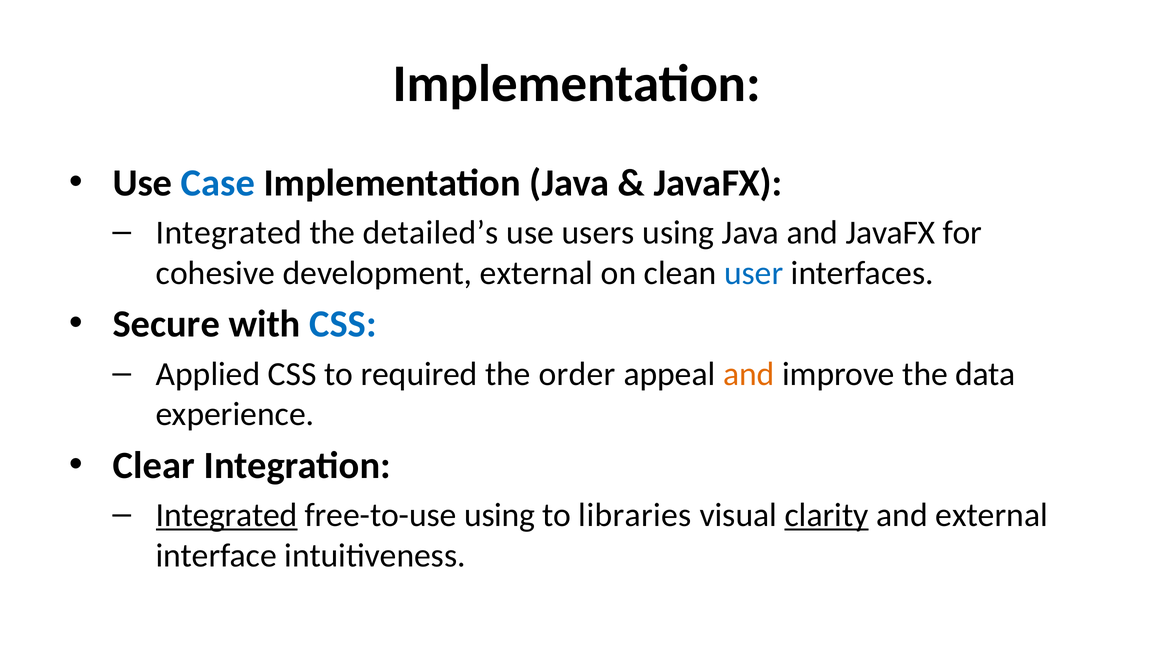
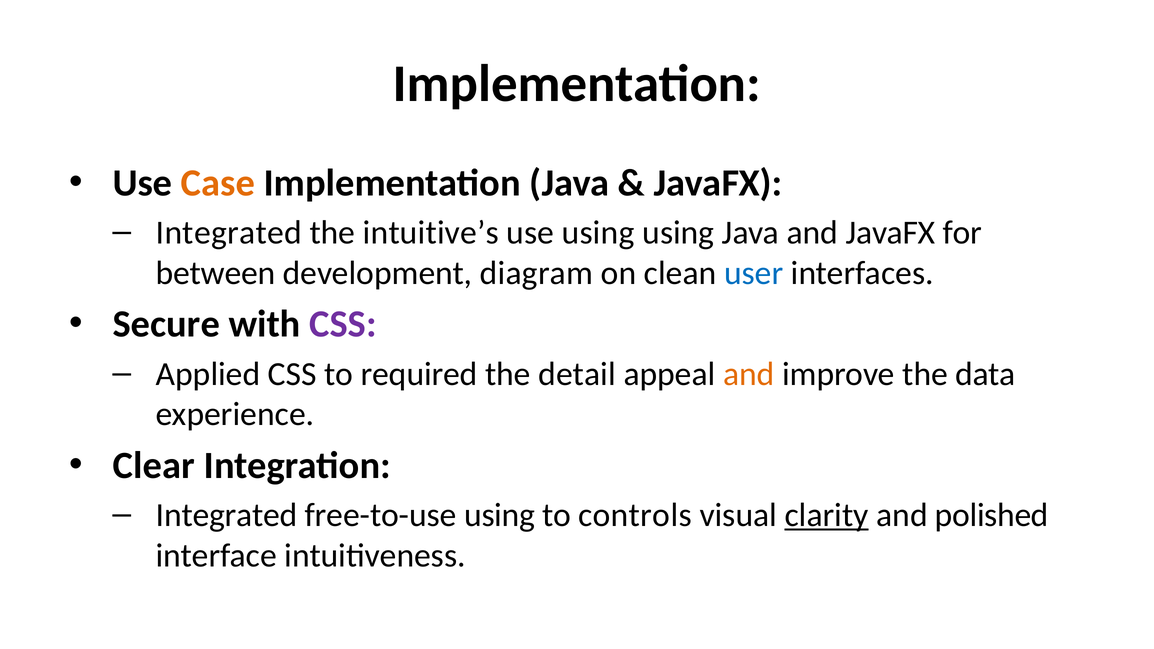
Case colour: blue -> orange (218, 183)
detailed’s: detailed’s -> intuitive’s (431, 233)
use users: users -> using (598, 233)
cohesive: cohesive -> between (216, 273)
development external: external -> diagram (537, 273)
CSS colour: blue -> purple (343, 324)
order: order -> detail (577, 374)
Integrated underline: present -> none (227, 515)
libraries: libraries -> controls (635, 515)
and external: external -> polished (992, 515)
